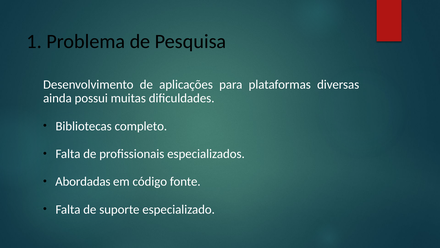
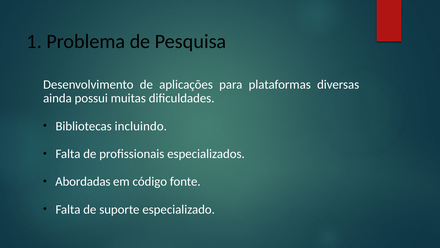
completo: completo -> incluindo (141, 126)
